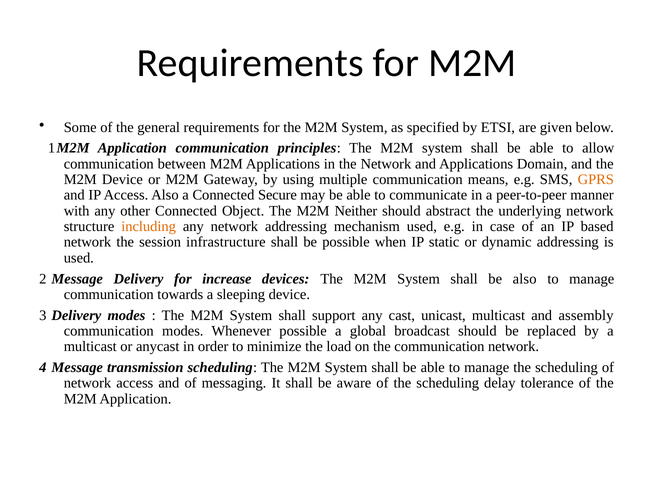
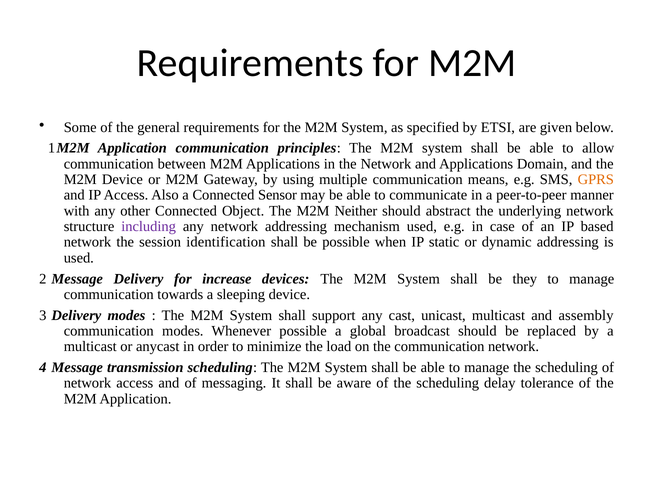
Secure: Secure -> Sensor (277, 195)
including colour: orange -> purple (149, 227)
infrastructure: infrastructure -> identification (226, 242)
be also: also -> they (525, 279)
